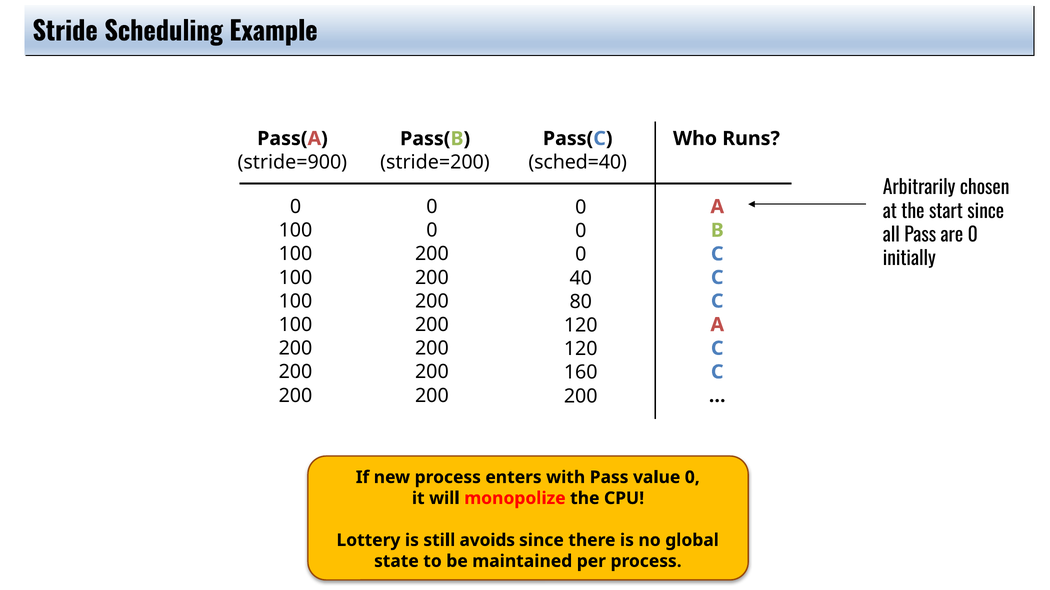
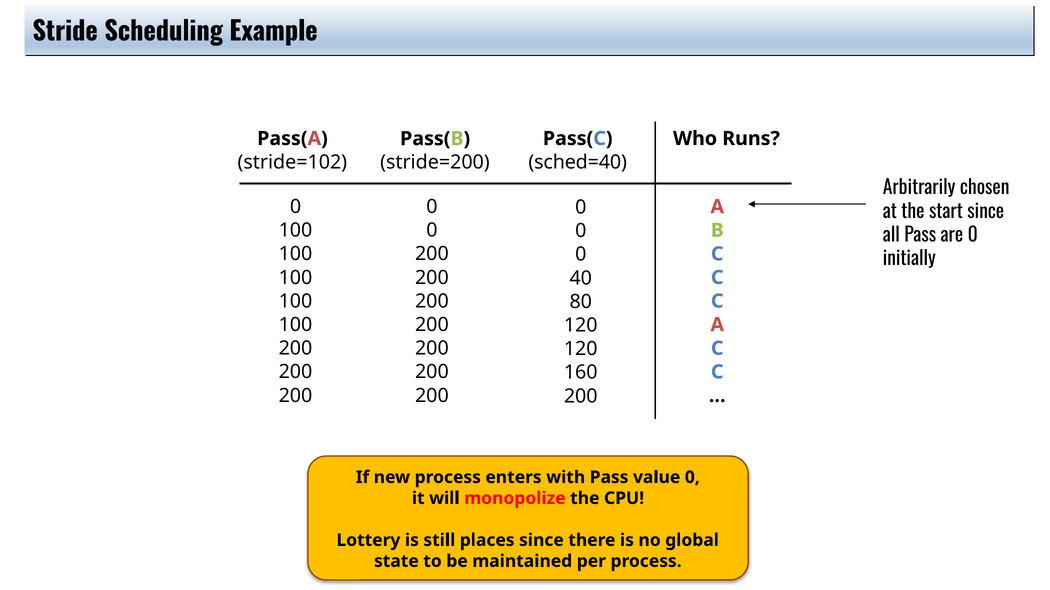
stride=900: stride=900 -> stride=102 (292, 162)
avoids: avoids -> places (487, 541)
